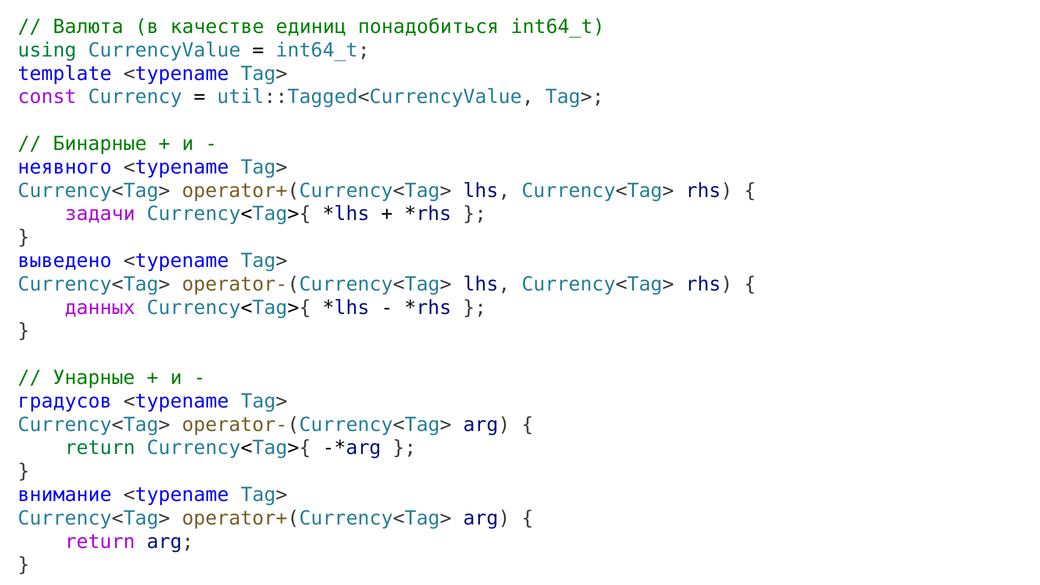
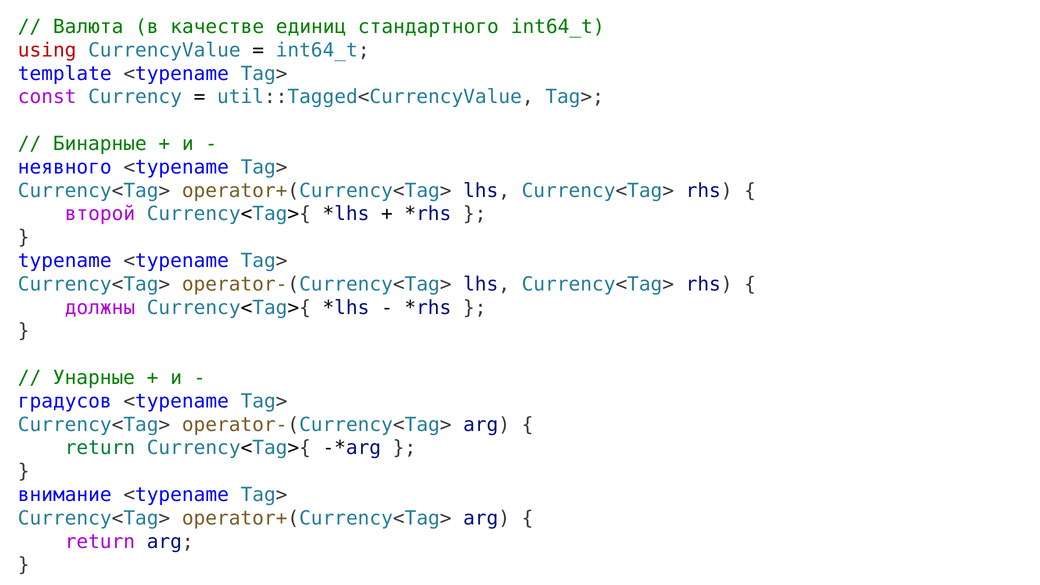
понадобиться: понадобиться -> стандартного (428, 27)
using colour: green -> red (47, 50)
задачи: задачи -> второй (100, 214)
выведено: выведено -> typename (65, 261)
данных: данных -> должны (100, 308)
